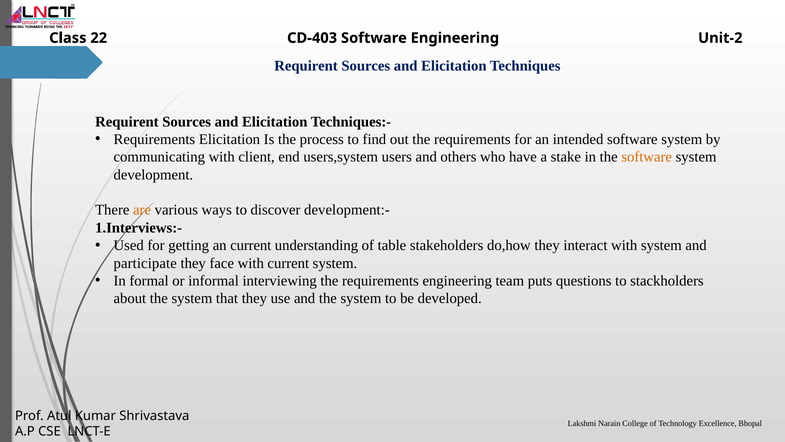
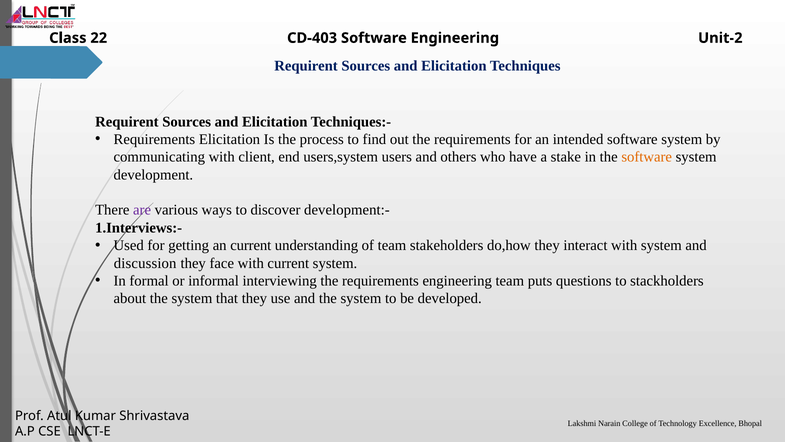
are colour: orange -> purple (142, 210)
of table: table -> team (392, 245)
participate: participate -> discussion (145, 263)
